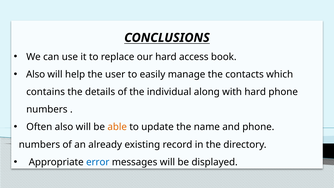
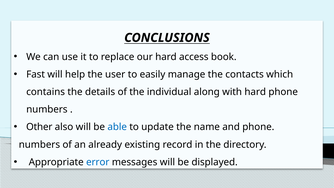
Also: Also -> Fast (36, 74)
Often: Often -> Other (39, 127)
able colour: orange -> blue (117, 127)
